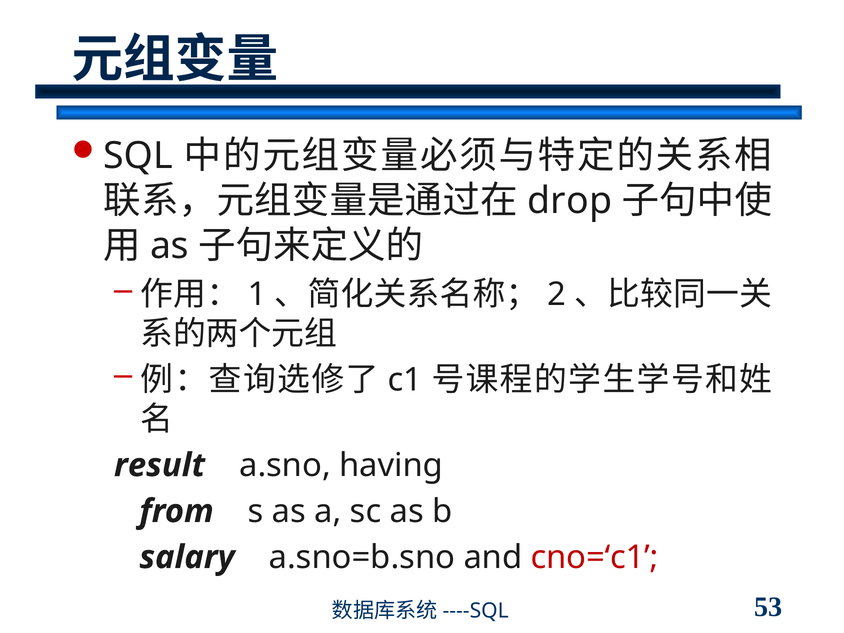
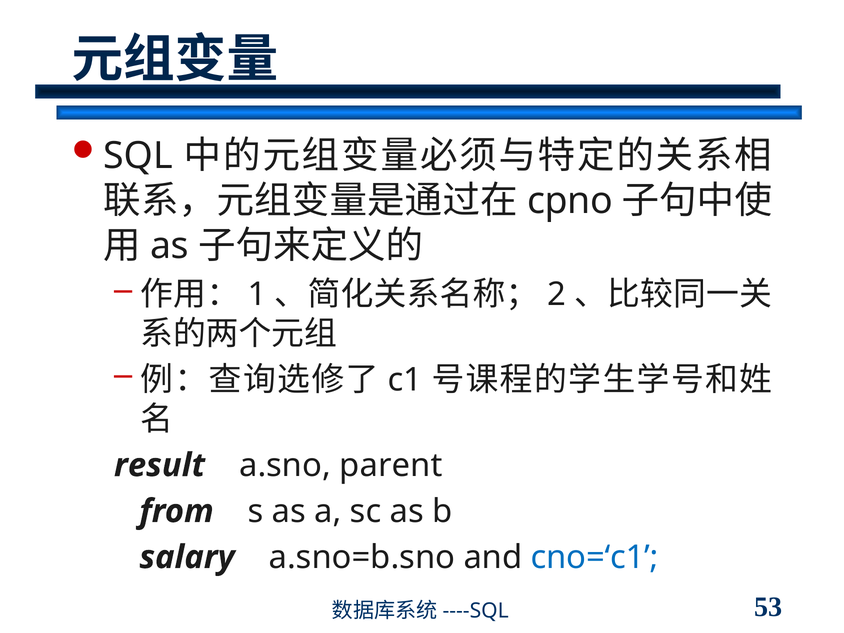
drop: drop -> cpno (570, 201)
having: having -> parent (391, 465)
cno=‘c1 colour: red -> blue (595, 557)
